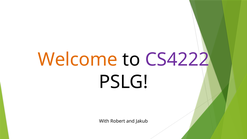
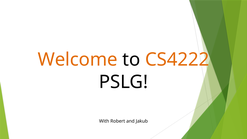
CS4222 colour: purple -> orange (177, 60)
